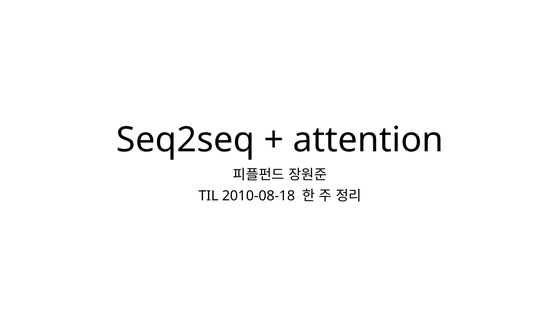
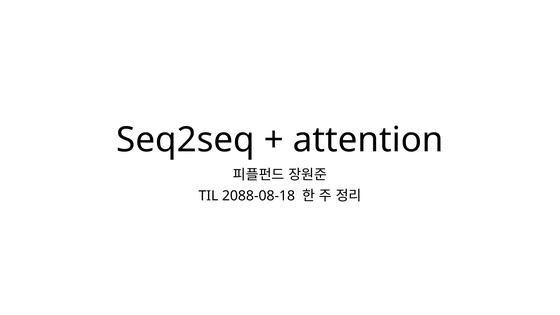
2010-08-18: 2010-08-18 -> 2088-08-18 (259, 196)
